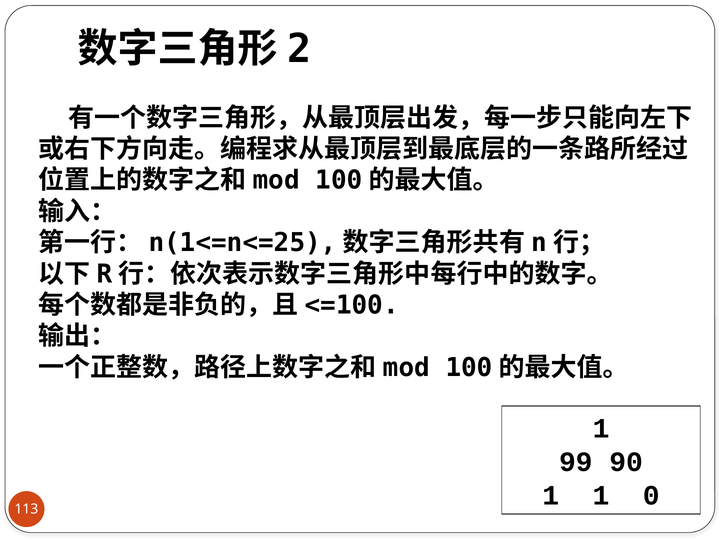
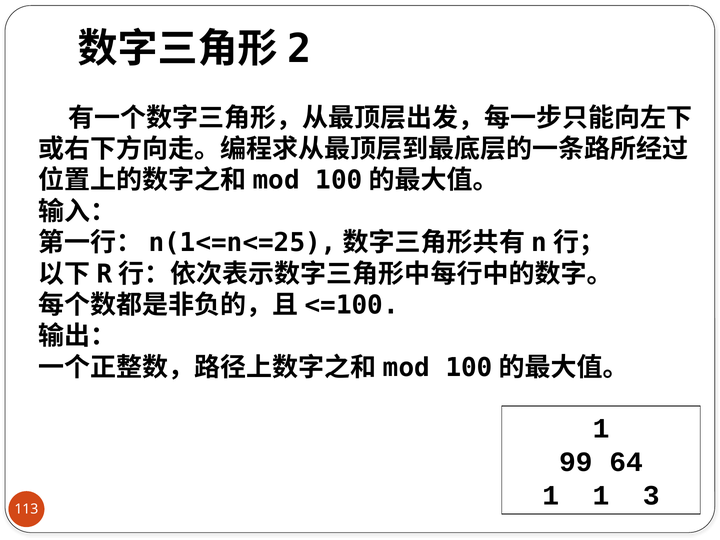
90: 90 -> 64 (626, 462)
0: 0 -> 3 (651, 496)
